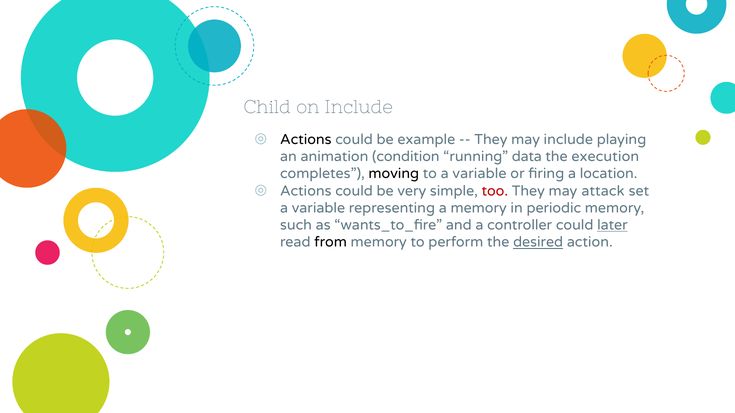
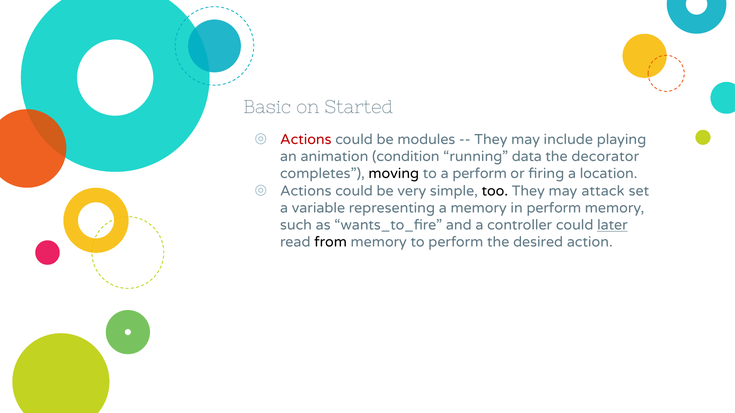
Child: Child -> Basic (267, 107)
on Include: Include -> Started (359, 107)
Actions colour: black -> red (306, 140)
example: example -> modules (426, 140)
execution: execution -> decorator (605, 157)
to a variable: variable -> perform (480, 174)
too colour: red -> black (495, 191)
in periodic: periodic -> perform (554, 208)
desired underline: present -> none (538, 243)
